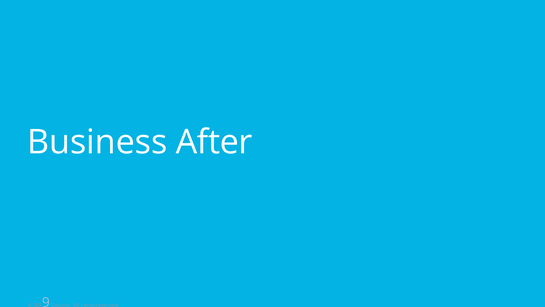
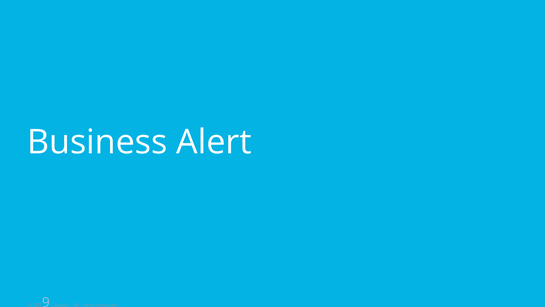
After: After -> Alert (214, 142)
